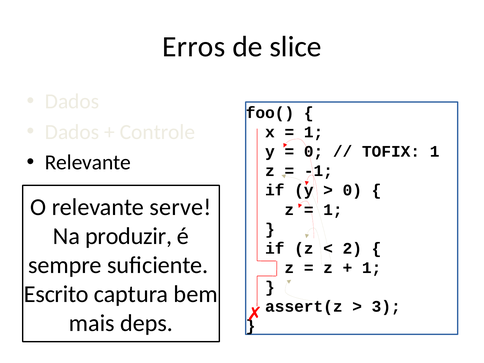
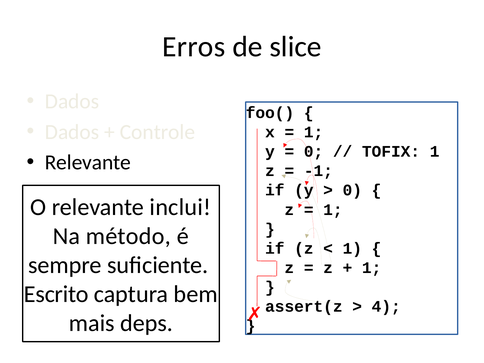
serve: serve -> inclui (180, 207)
produzir: produzir -> método (128, 236)
2: 2 -> 1 (352, 248)
3: 3 -> 4 (386, 306)
